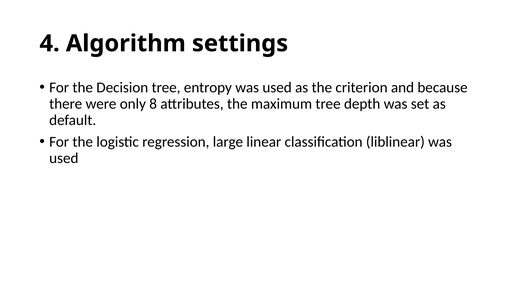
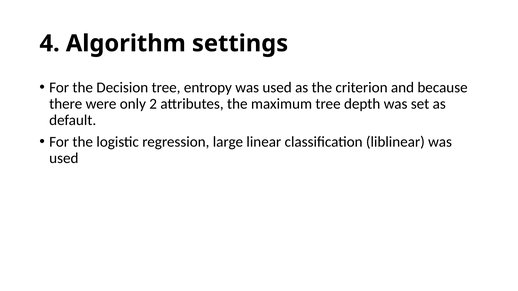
8: 8 -> 2 (153, 104)
